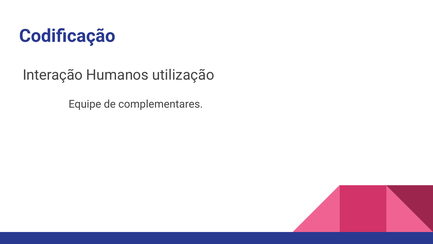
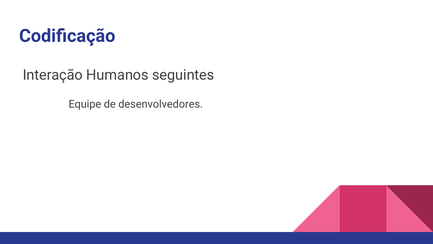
utilização: utilização -> seguintes (183, 75)
complementares: complementares -> desenvolvedores (161, 104)
